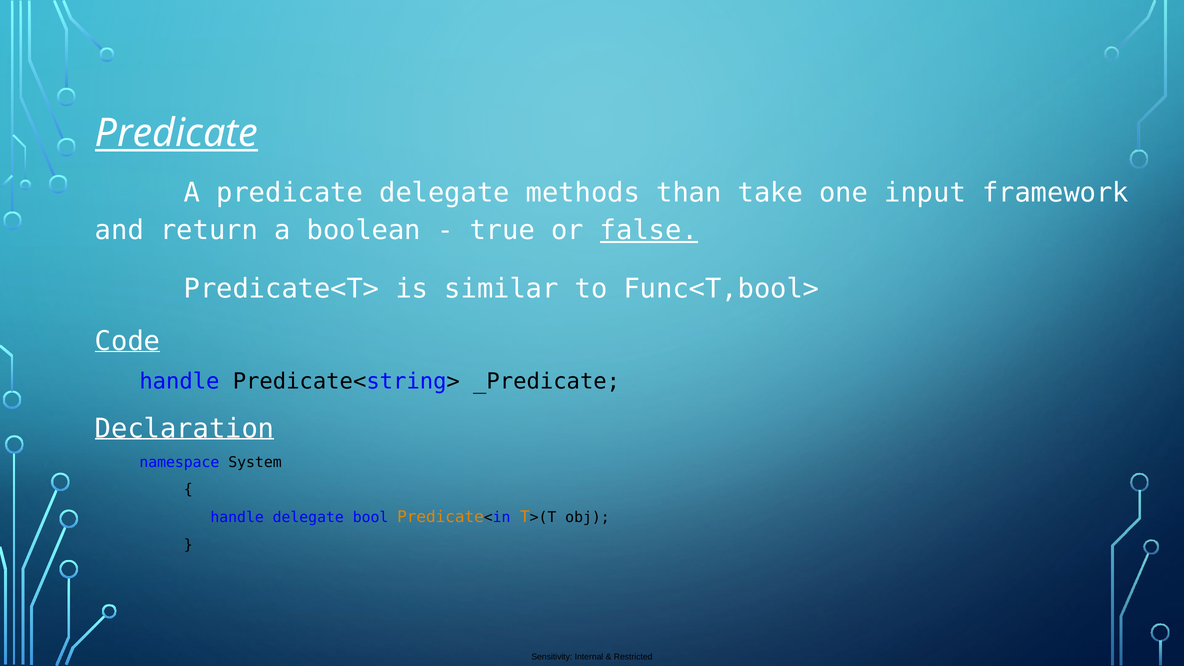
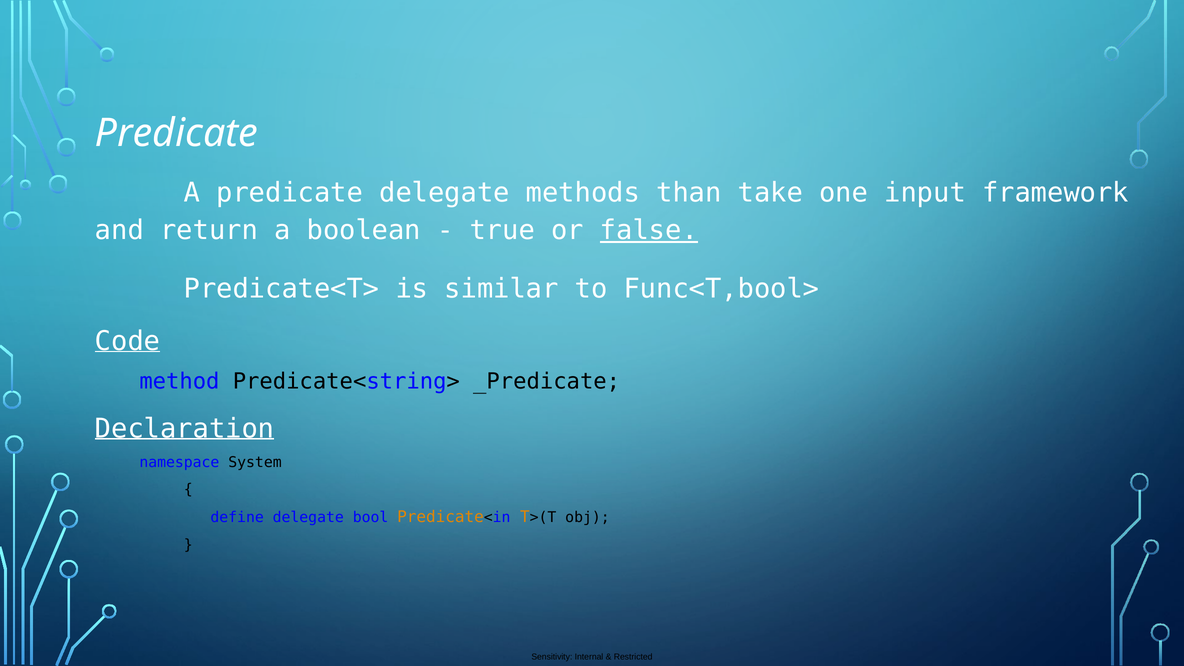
Predicate underline: present -> none (177, 133)
handle: handle -> method (179, 381)
handle: handle -> define (237, 518)
